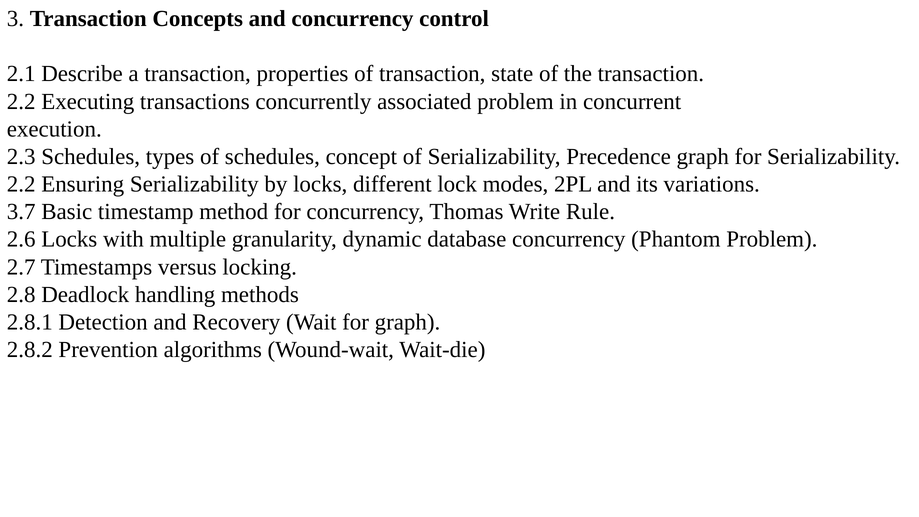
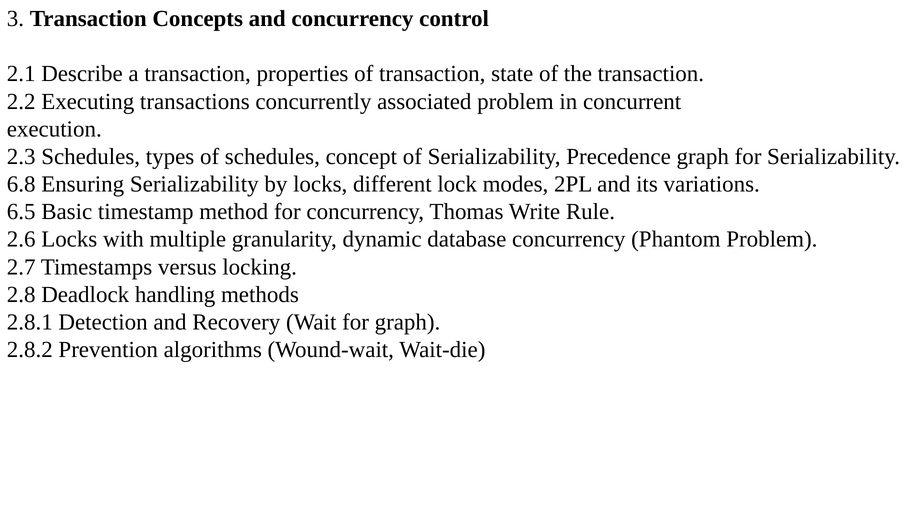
2.2: 2.2 -> 6.8 (21, 184)
3.7: 3.7 -> 6.5 (21, 212)
